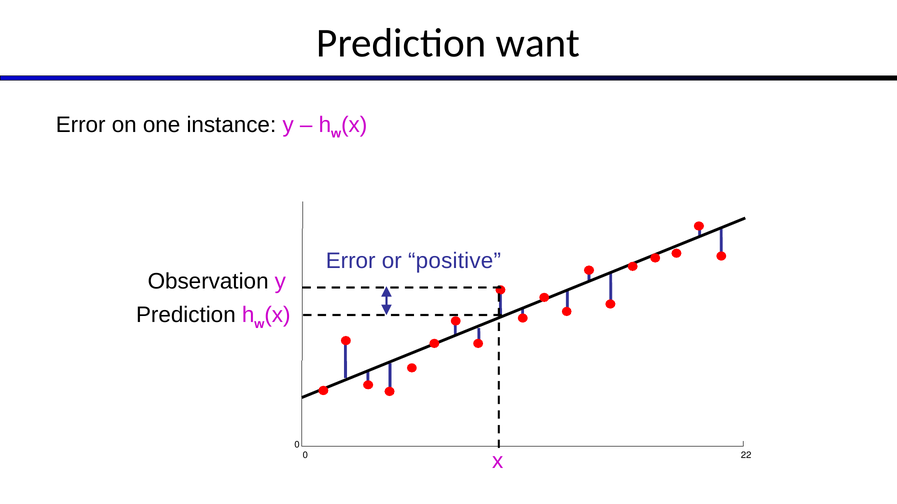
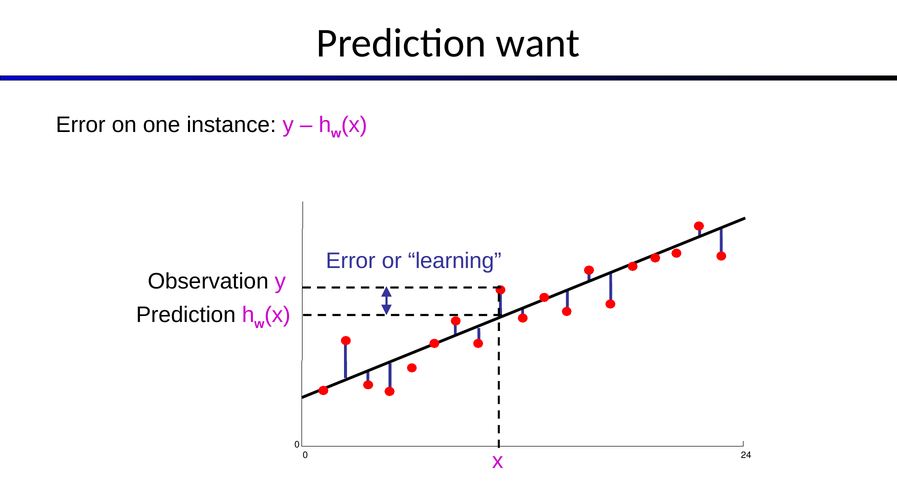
positive: positive -> learning (455, 261)
22: 22 -> 24 (746, 456)
